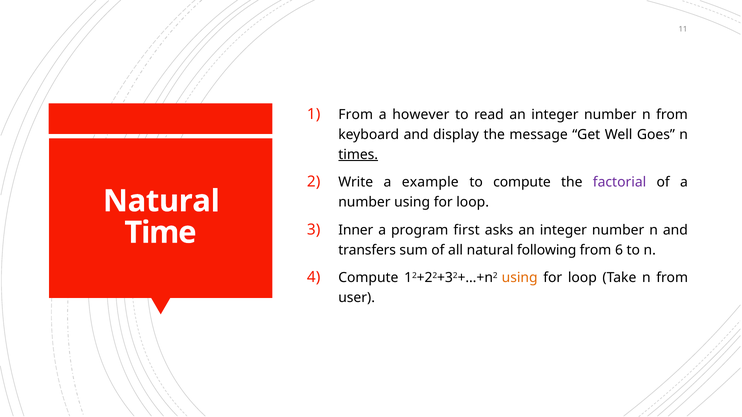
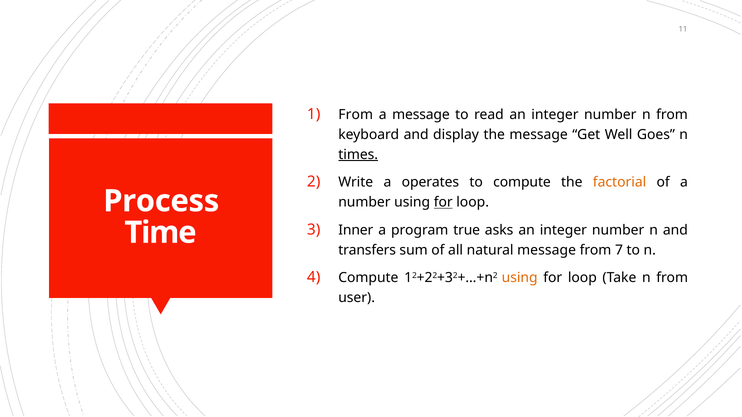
a however: however -> message (421, 115)
example: example -> operates (430, 182)
factorial colour: purple -> orange (620, 182)
Natural: Natural -> Process (161, 201)
for underline: none -> present (443, 202)
first: first -> true (467, 230)
natural following: following -> message (547, 250)
6: 6 -> 7 (619, 250)
